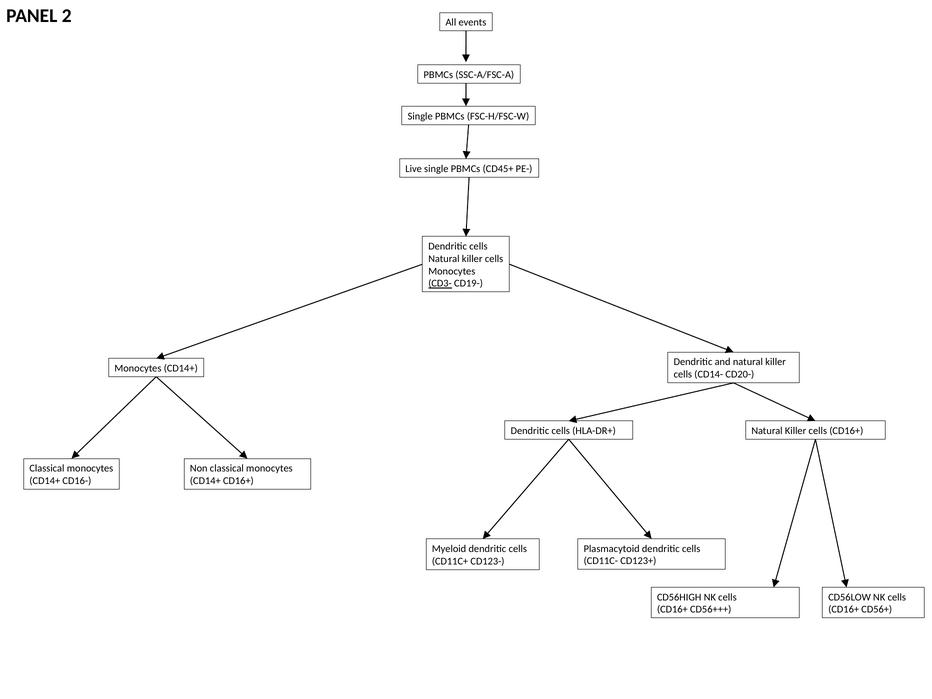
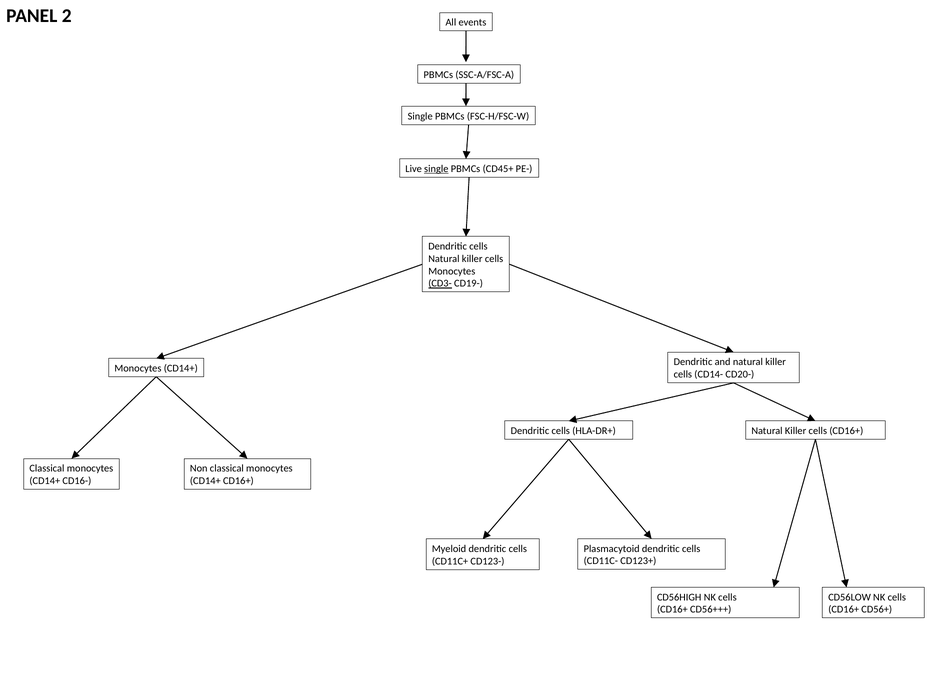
single underline: none -> present (436, 169)
